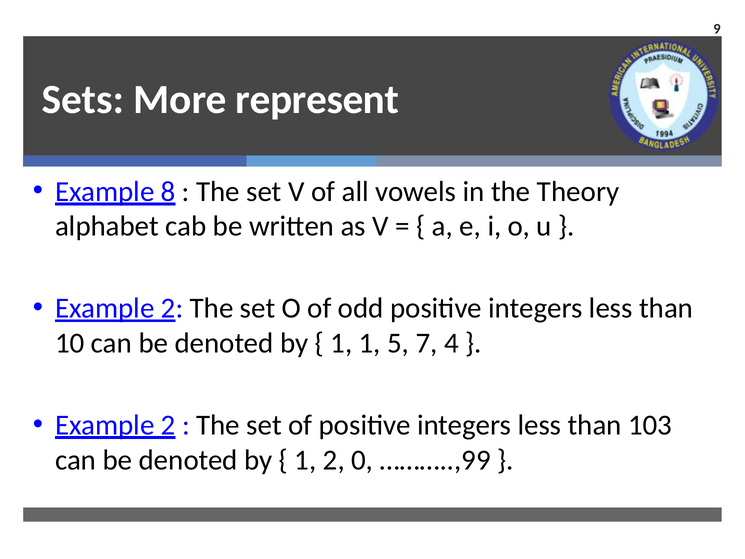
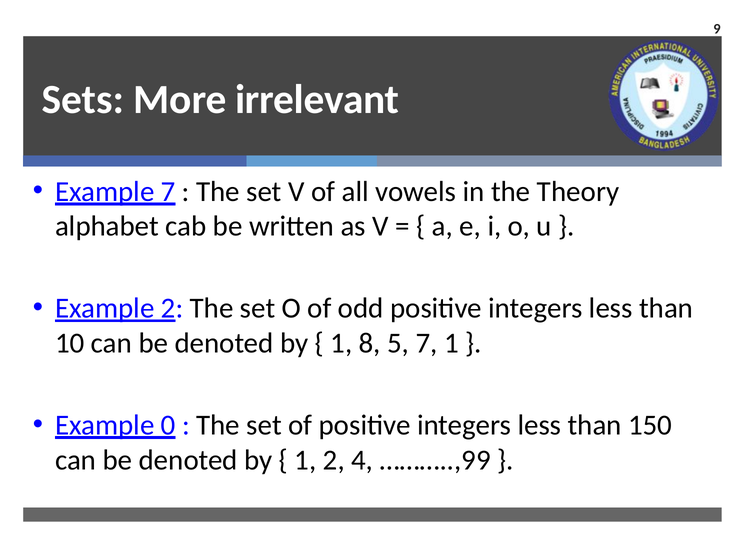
represent: represent -> irrelevant (317, 100)
Example 8: 8 -> 7 (168, 191)
1 1: 1 -> 8 (370, 343)
7 4: 4 -> 1 (451, 343)
2: 2 -> 0 (168, 425)
103: 103 -> 150 (650, 425)
0: 0 -> 4 (362, 460)
